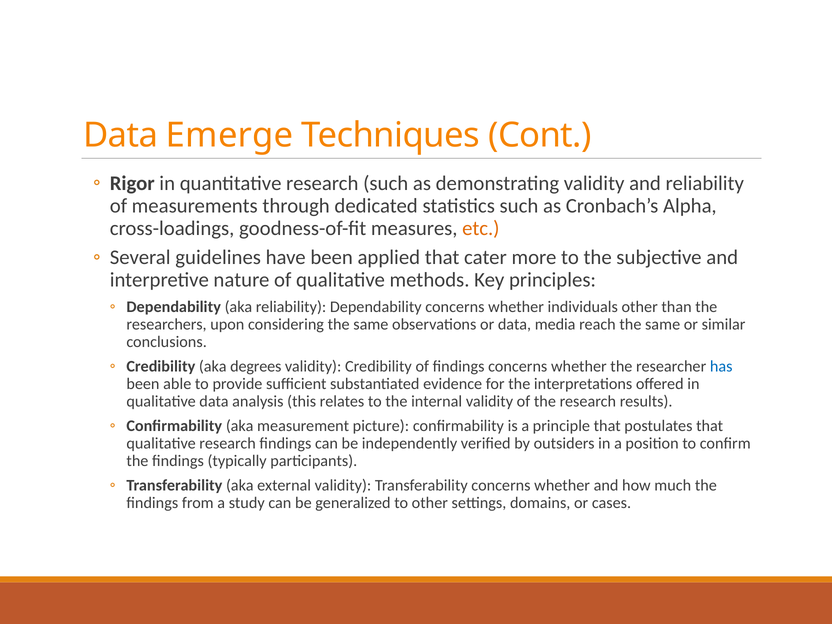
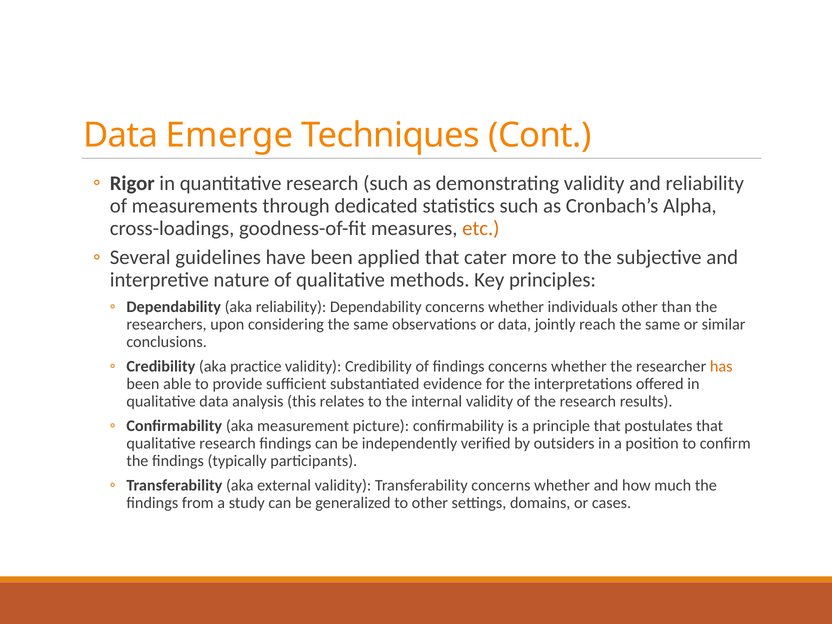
media: media -> jointly (555, 325)
degrees: degrees -> practice (256, 367)
has colour: blue -> orange (721, 367)
